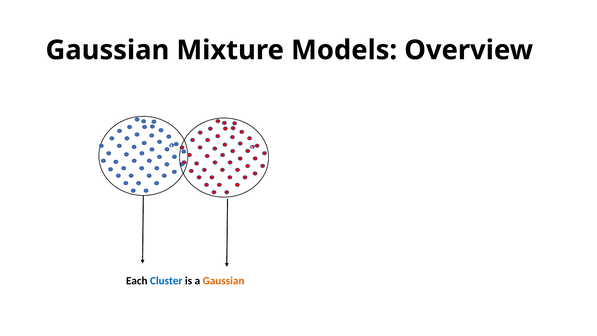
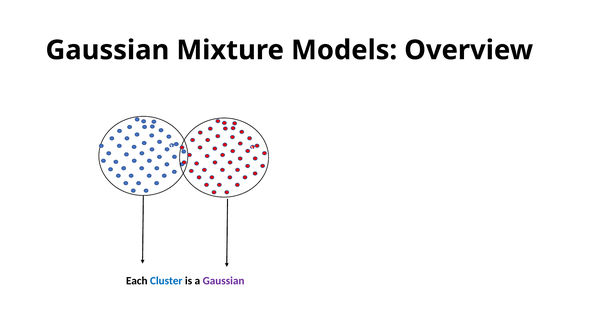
Gaussian colour: orange -> purple (224, 281)
